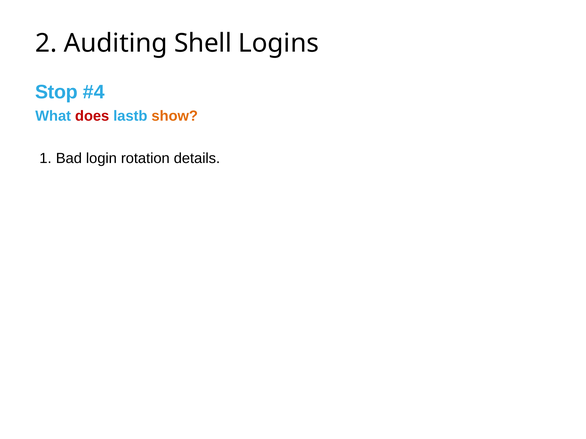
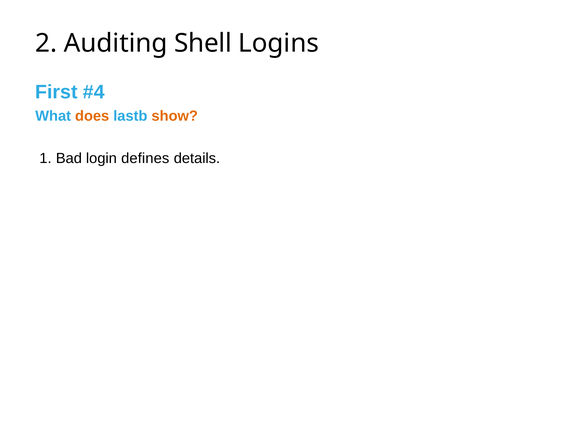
Stop: Stop -> First (56, 92)
does colour: red -> orange (92, 116)
rotation: rotation -> defines (145, 159)
